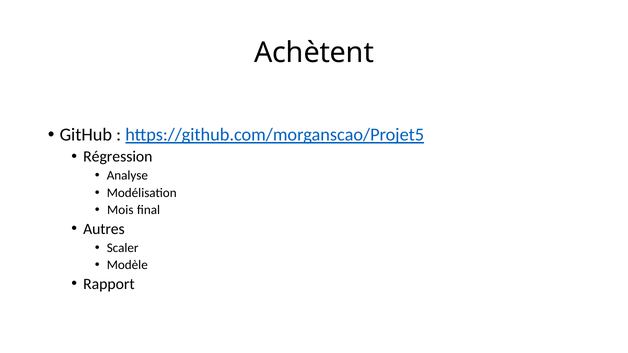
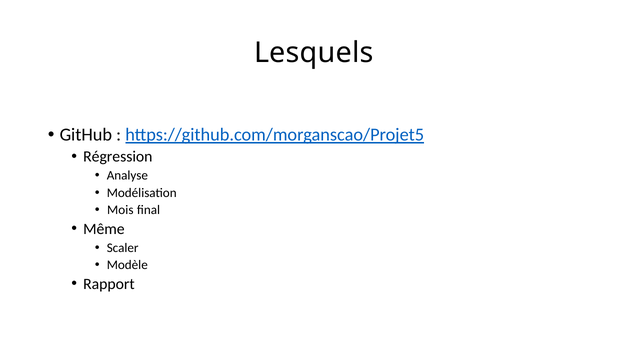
Achètent: Achètent -> Lesquels (314, 53)
Autres: Autres -> Même (104, 229)
